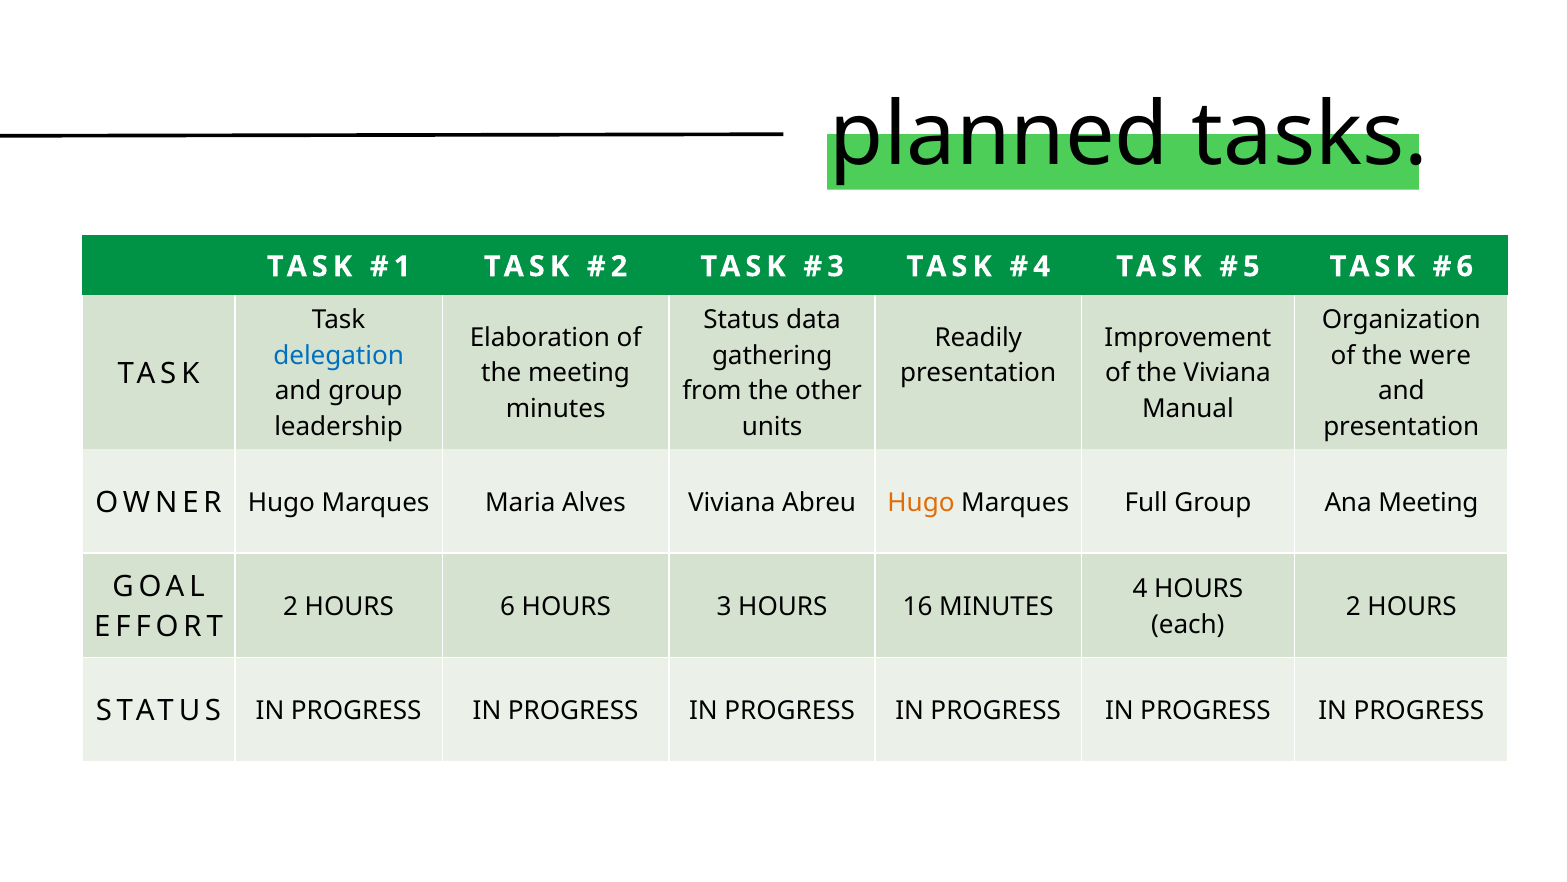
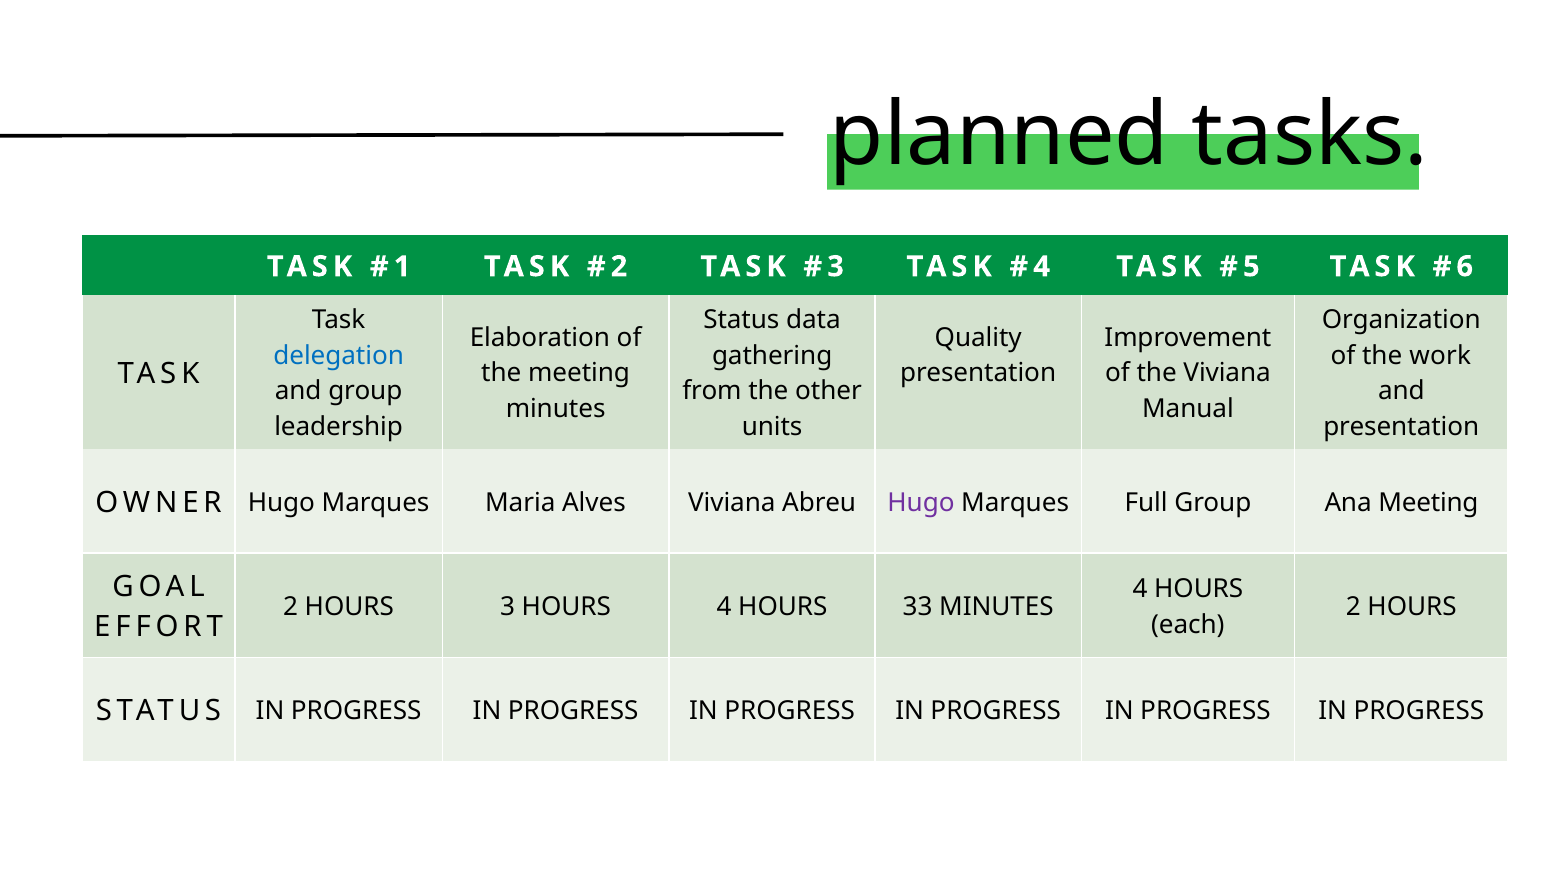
Readily: Readily -> Quality (978, 338)
were: were -> work (1440, 355)
Hugo colour: orange -> purple (921, 502)
6: 6 -> 3 (508, 606)
HOURS 3: 3 -> 4 (724, 606)
16: 16 -> 33 (918, 606)
